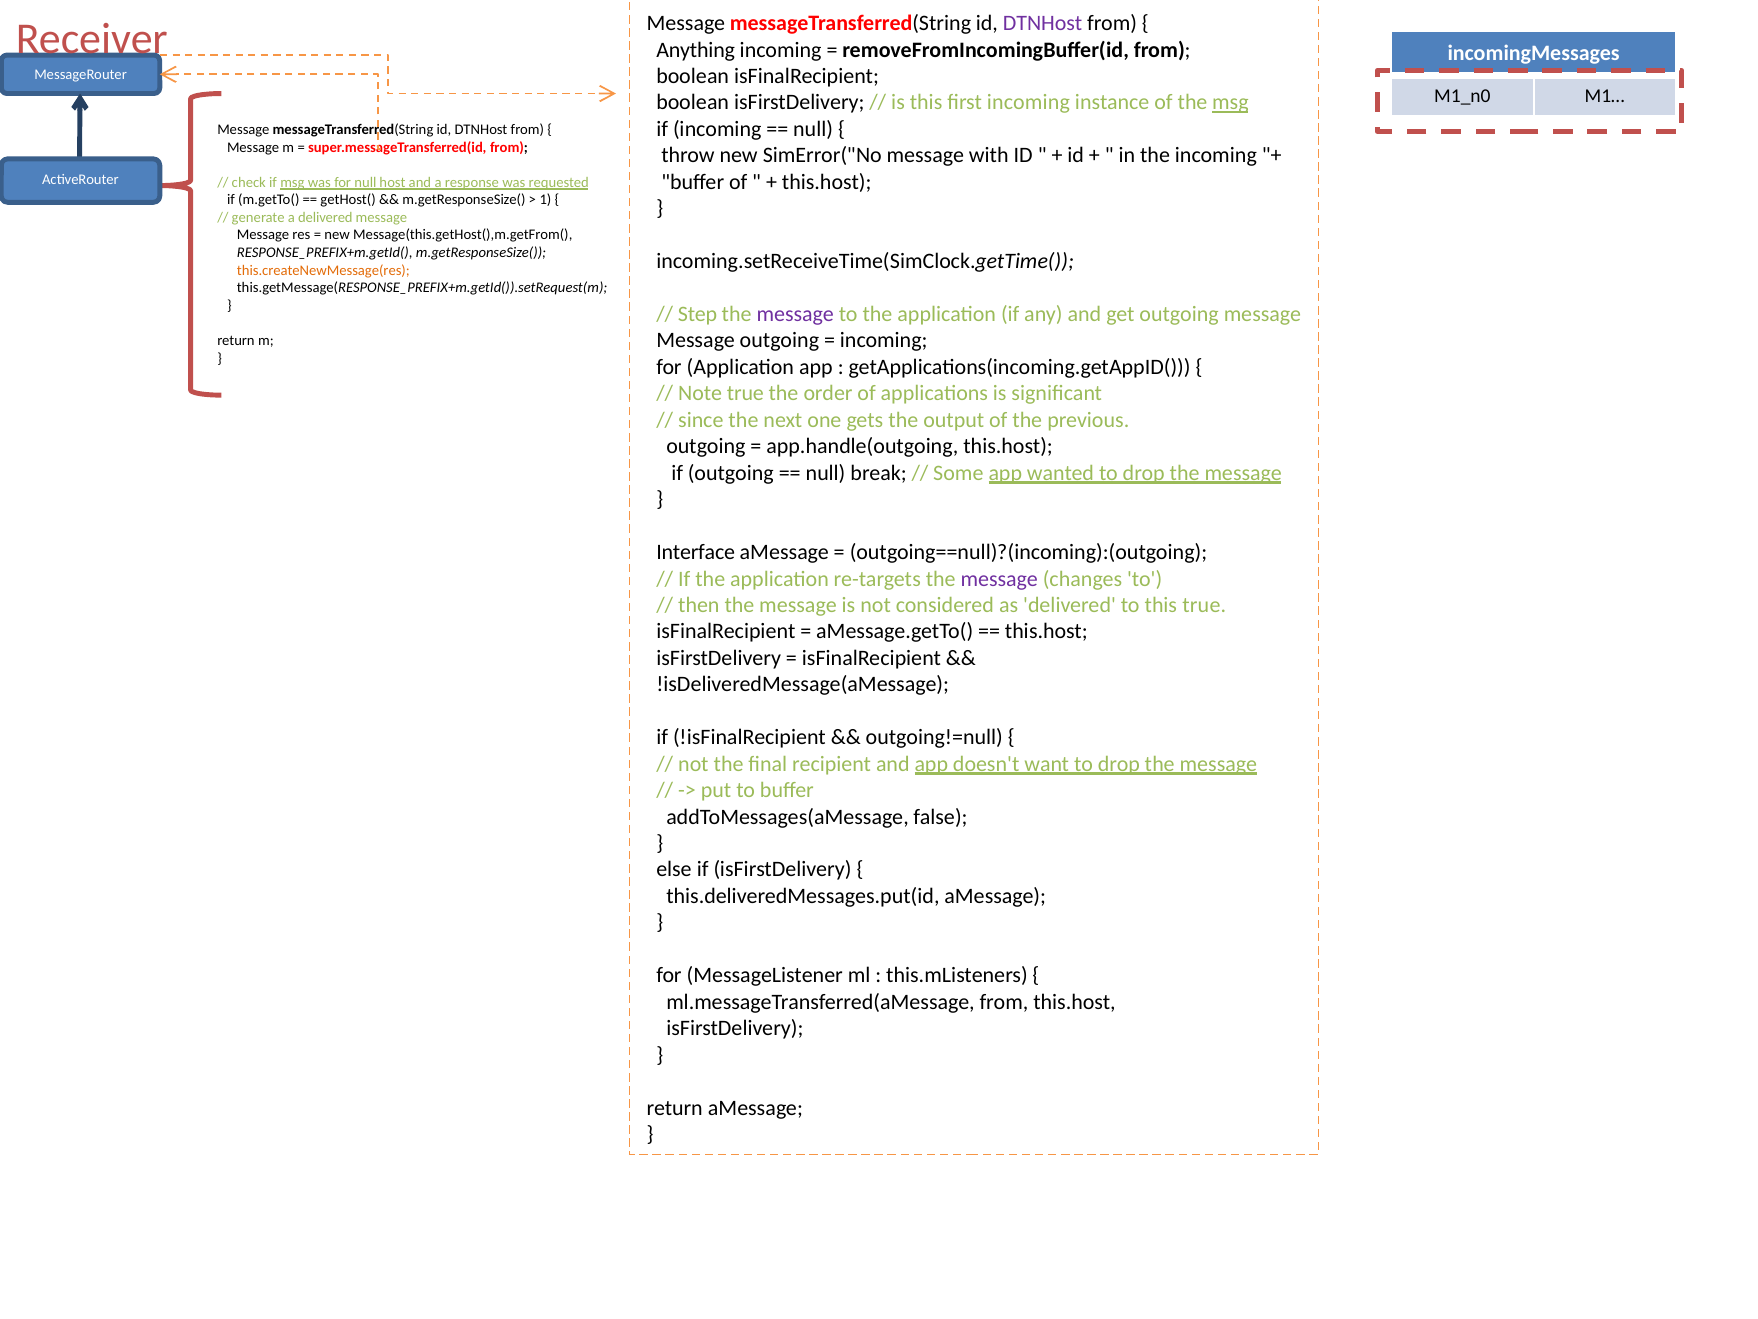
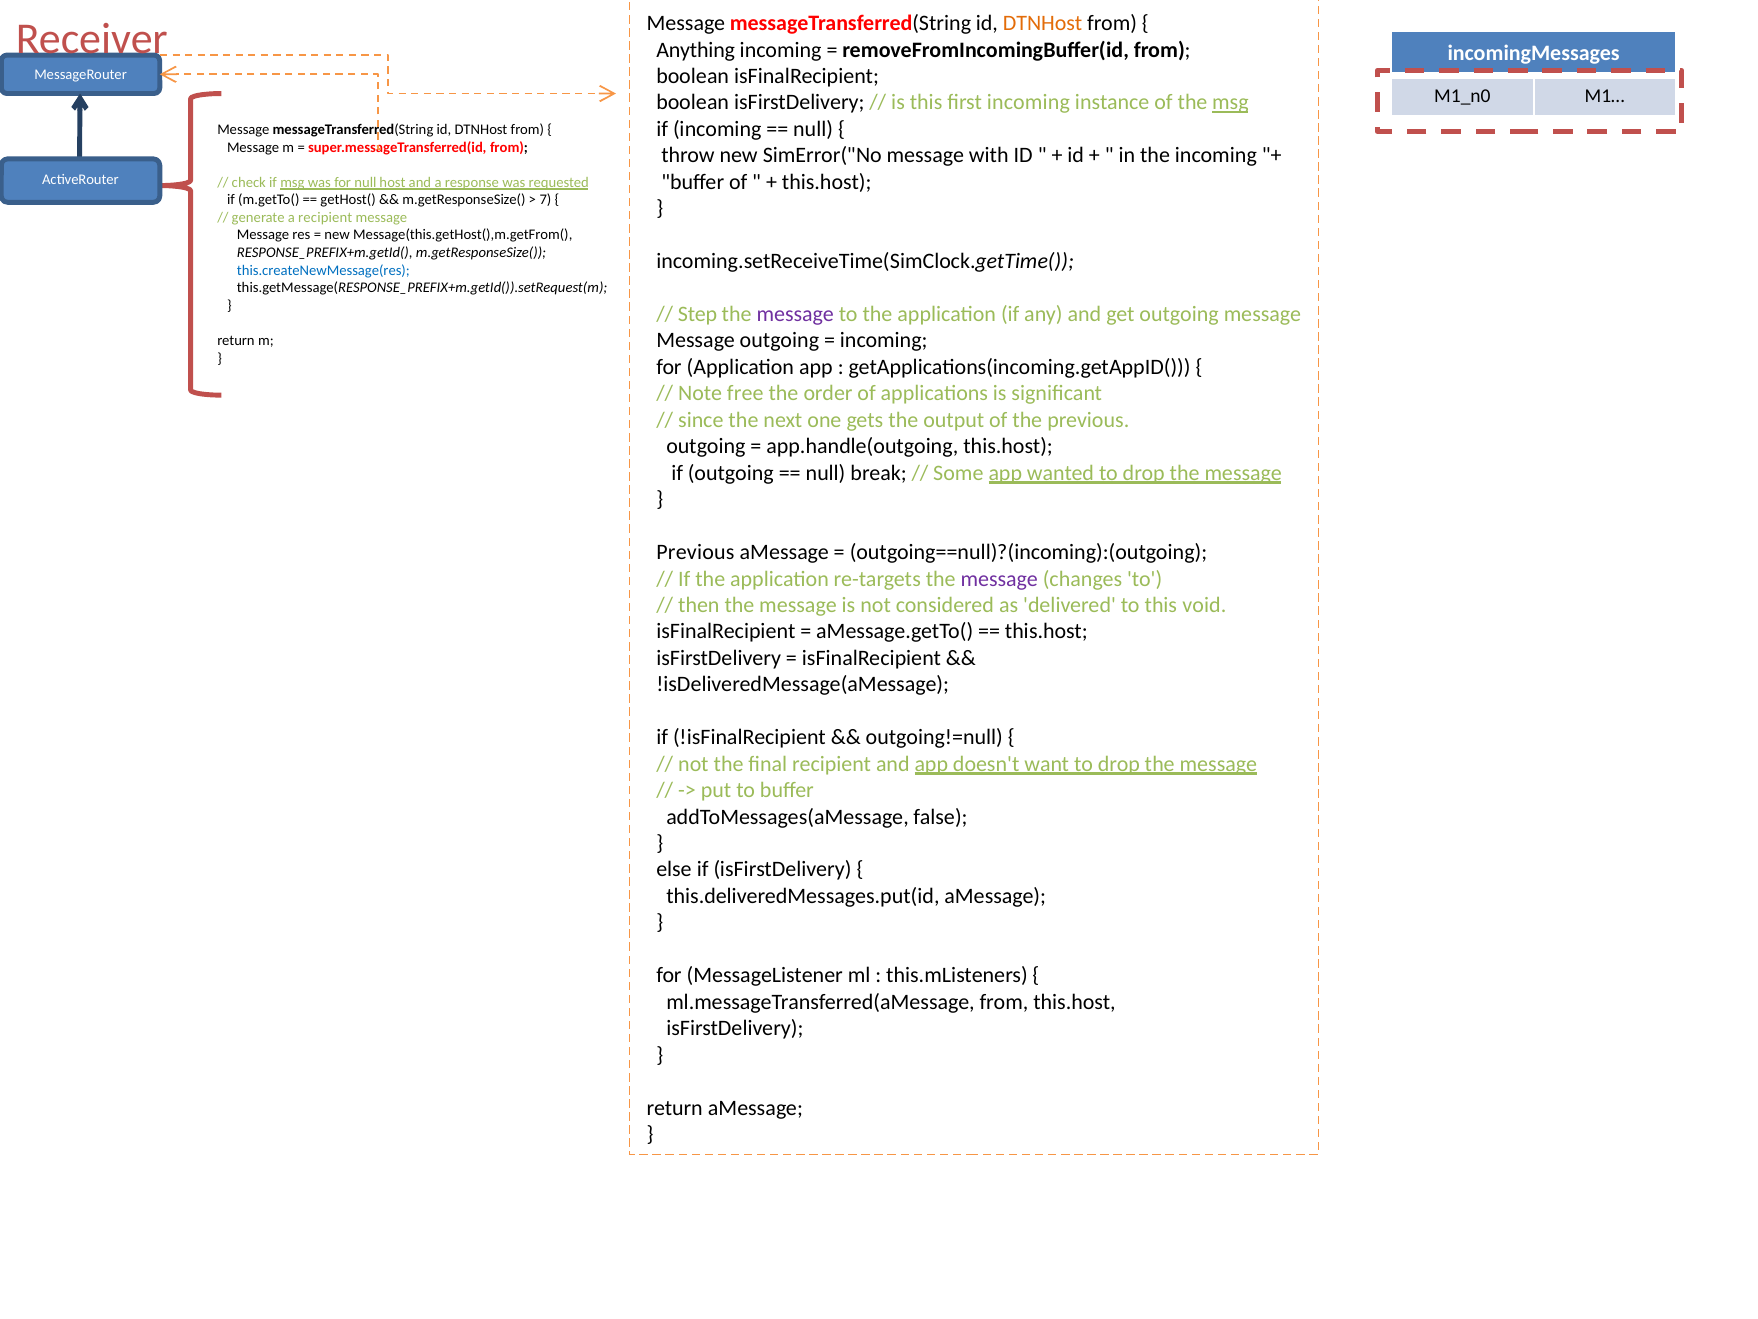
DTNHost colour: purple -> orange (1043, 23)
1: 1 -> 7 (545, 200)
a delivered: delivered -> recipient (325, 217)
this.createNewMessage(res colour: orange -> blue (323, 270)
Note true: true -> free (745, 393)
Interface: Interface -> Previous (695, 552)
this true: true -> void (1204, 605)
